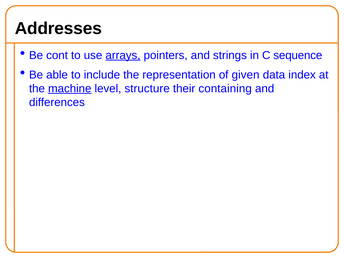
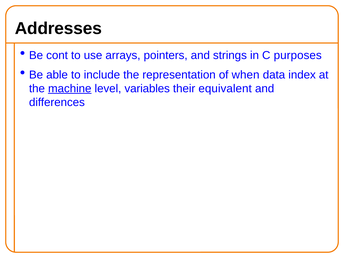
arrays underline: present -> none (123, 55)
sequence: sequence -> purposes (298, 55)
given: given -> when (246, 75)
structure: structure -> variables (147, 88)
containing: containing -> equivalent (225, 88)
